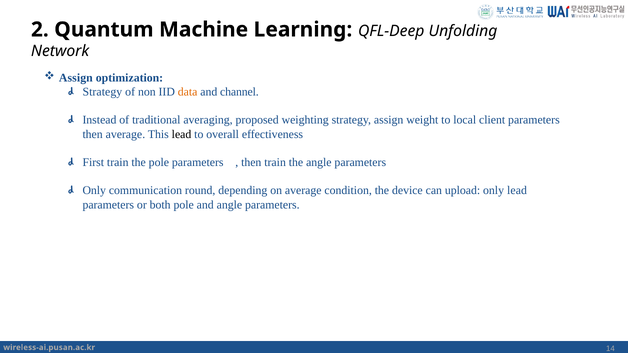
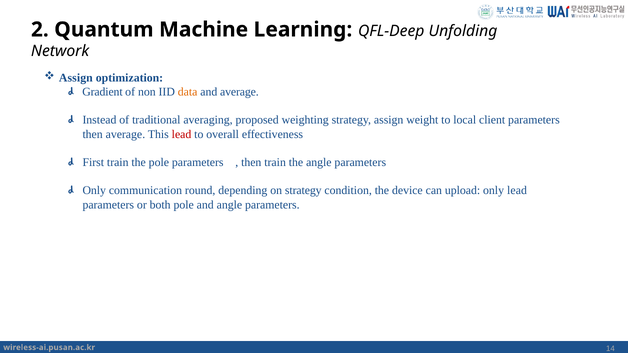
Strategy: Strategy -> Gradient (102, 92)
and channel: channel -> average (239, 92)
lead colour: black -> red (182, 134)
on average: average -> strategy (303, 191)
